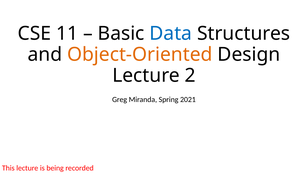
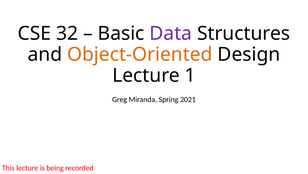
11: 11 -> 32 (67, 33)
Data colour: blue -> purple (171, 33)
2: 2 -> 1 (190, 75)
